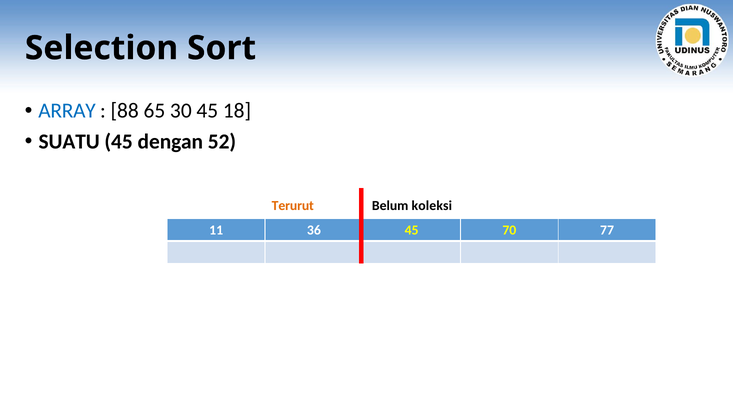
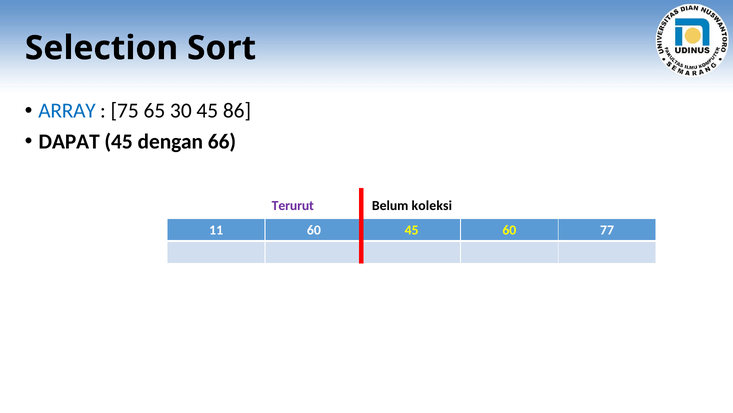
88: 88 -> 75 (125, 111)
18: 18 -> 86 (237, 111)
SUATU: SUATU -> DAPAT (69, 141)
52: 52 -> 66 (222, 141)
Terurut colour: orange -> purple (293, 205)
11 36: 36 -> 60 (314, 230)
45 70: 70 -> 60 (509, 230)
